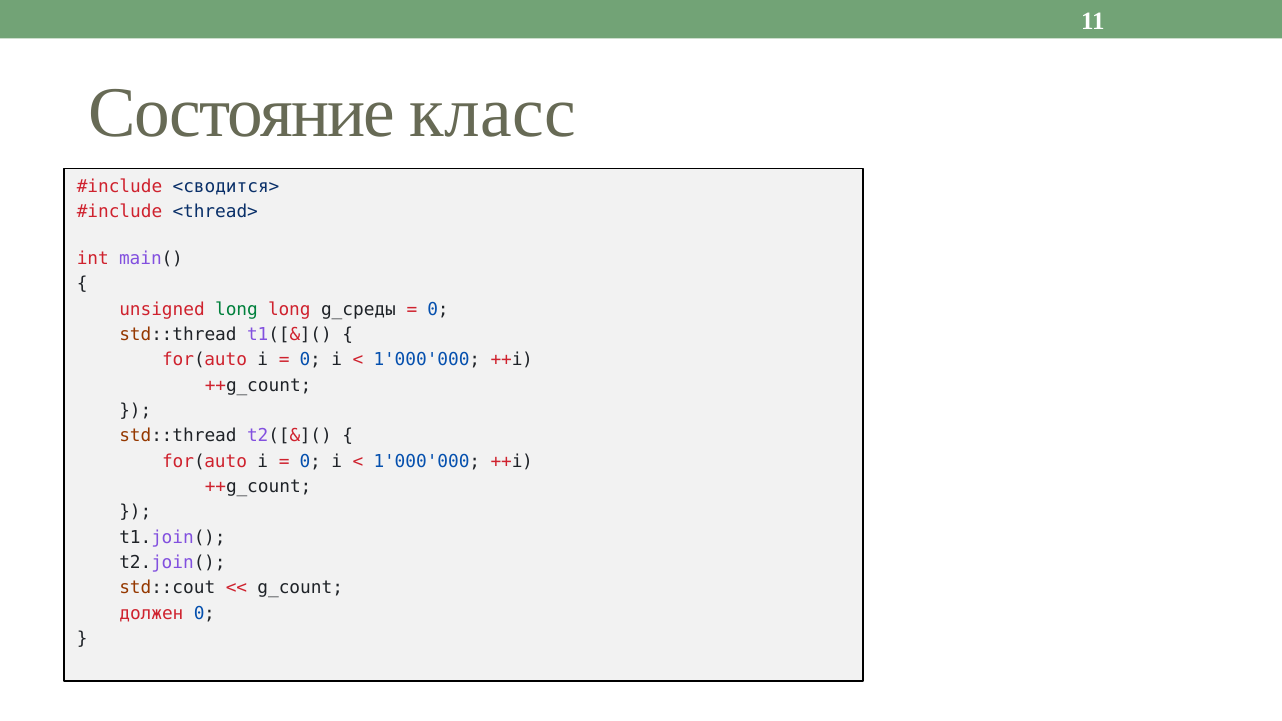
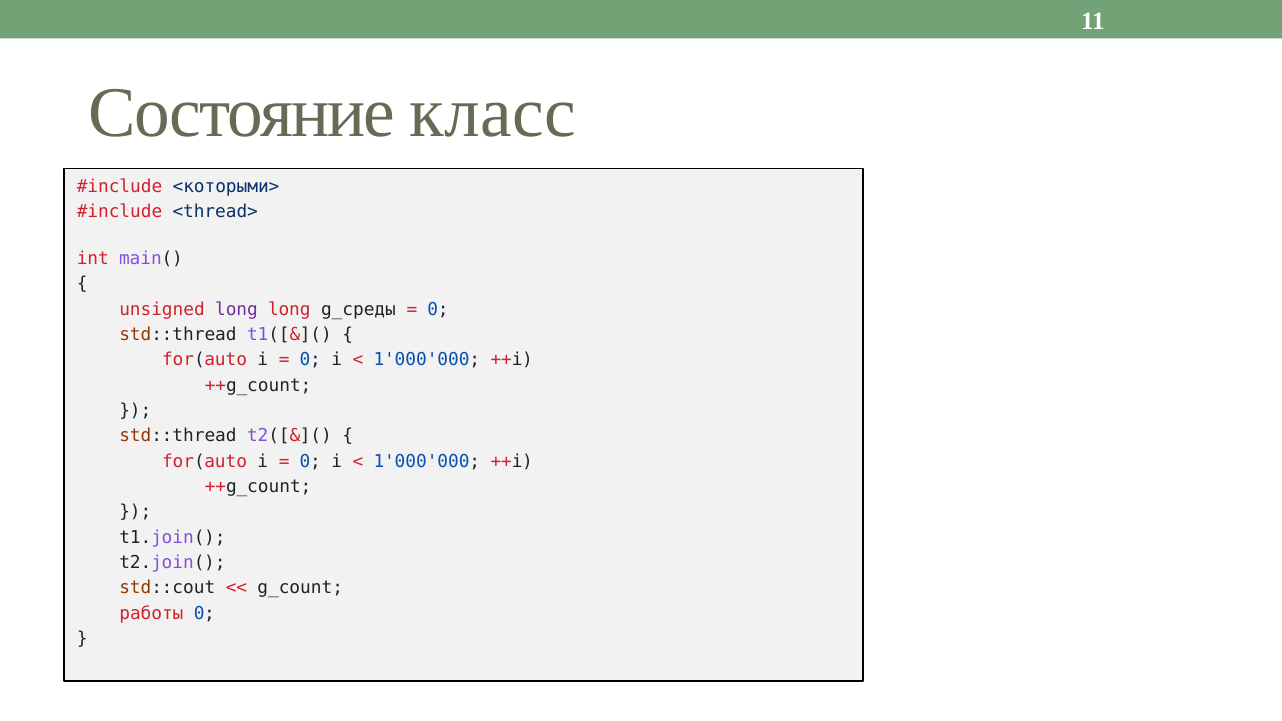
<сводится>: <сводится> -> <которыми> (226, 187)
long colour: green -> purple (236, 309)
должен: должен -> работы (151, 613)
